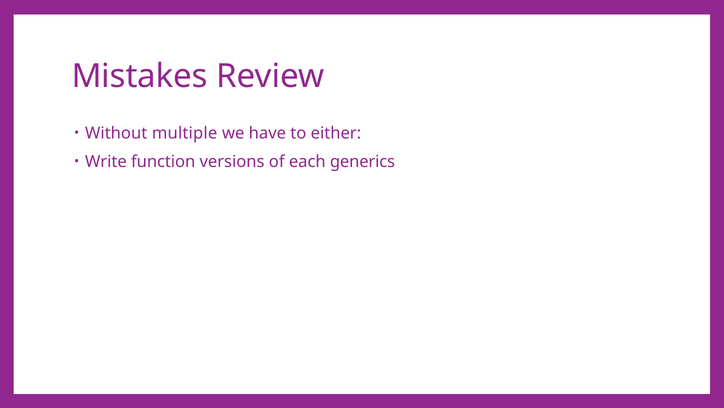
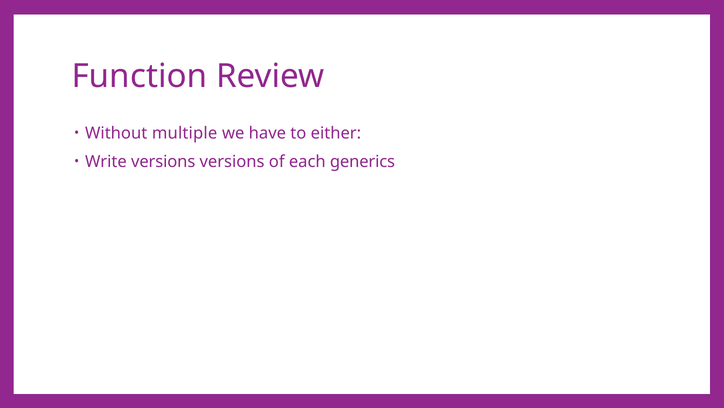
Mistakes: Mistakes -> Function (139, 76)
Write function: function -> versions (163, 161)
